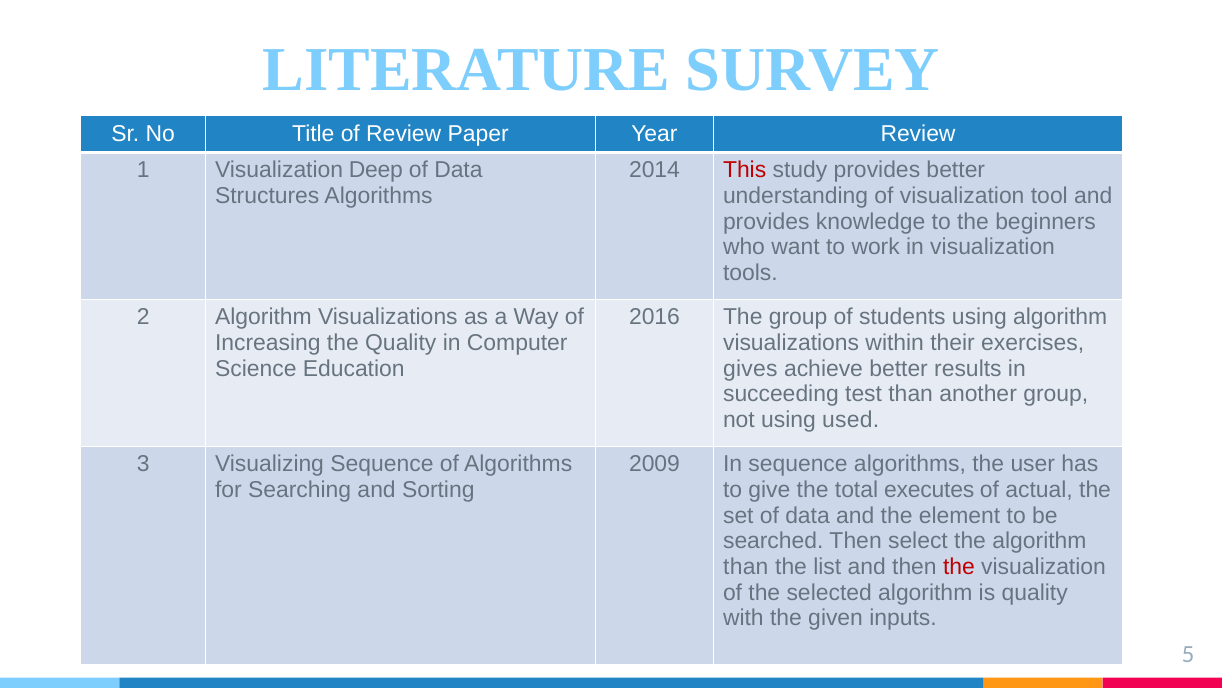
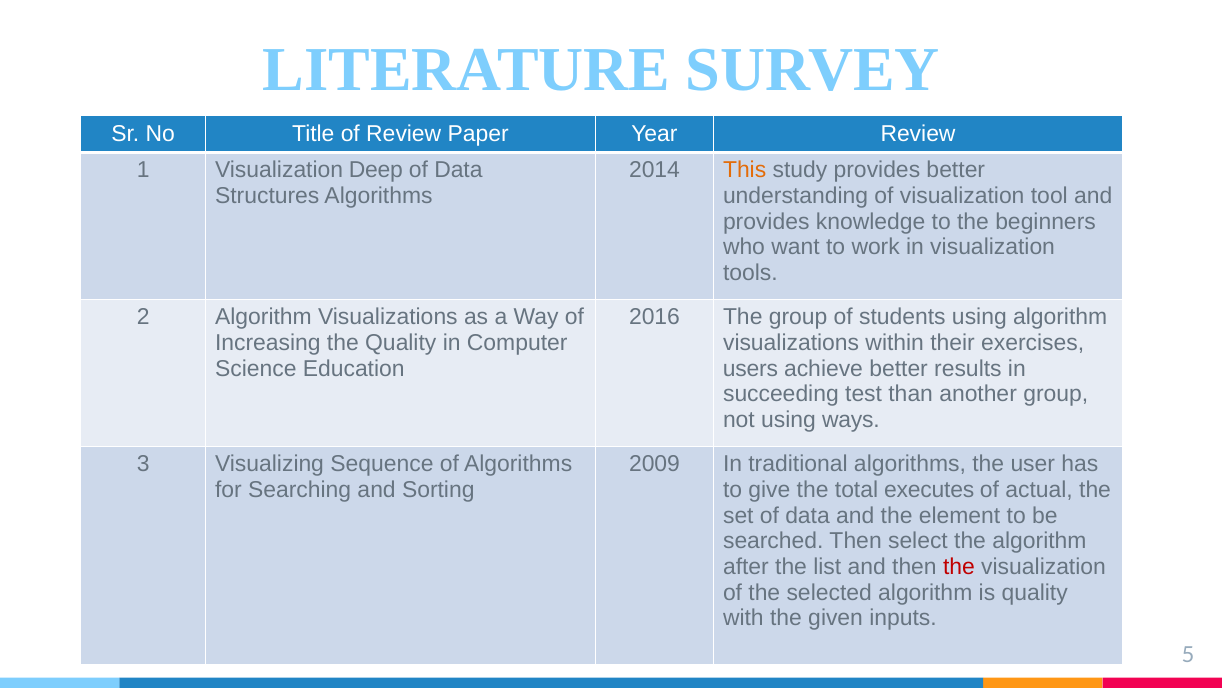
This colour: red -> orange (745, 170)
gives: gives -> users (751, 368)
used: used -> ways (851, 420)
In sequence: sequence -> traditional (798, 464)
than: than -> after (746, 566)
